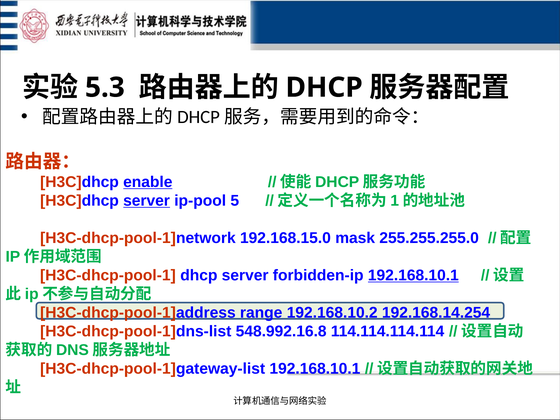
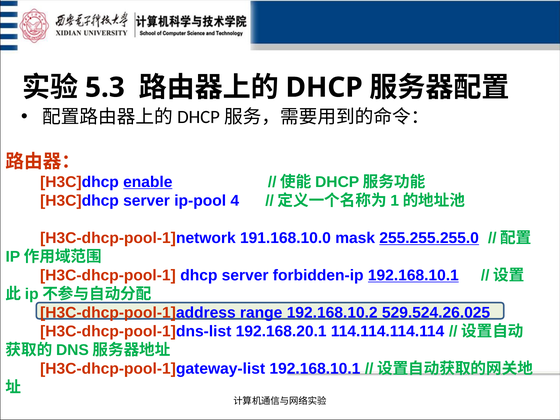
server underline: present -> none (147, 201)
5: 5 -> 4 (235, 201)
192.168.15.0: 192.168.15.0 -> 191.168.10.0 (285, 238)
255.255.255.0 underline: none -> present (429, 238)
192.168.14.254: 192.168.14.254 -> 529.524.26.025 (436, 313)
548.992.16.8: 548.992.16.8 -> 192.168.20.1 (281, 331)
